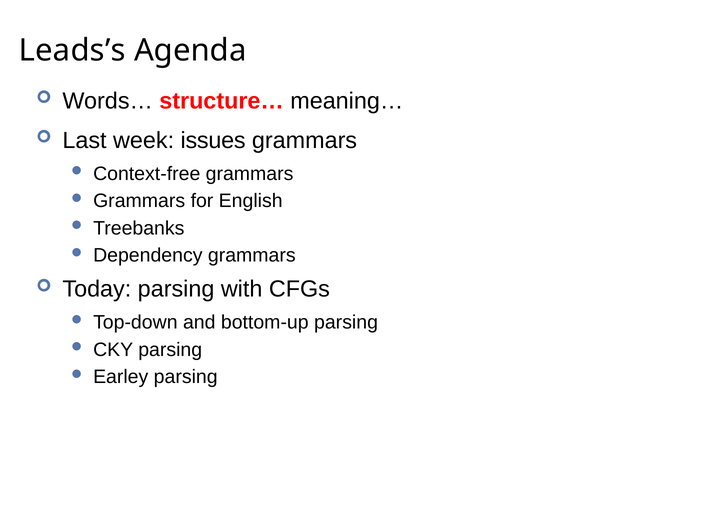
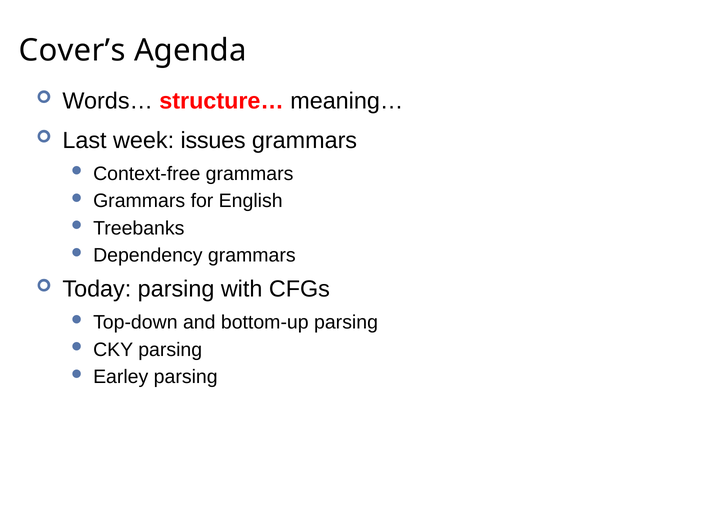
Leads’s: Leads’s -> Cover’s (72, 50)
